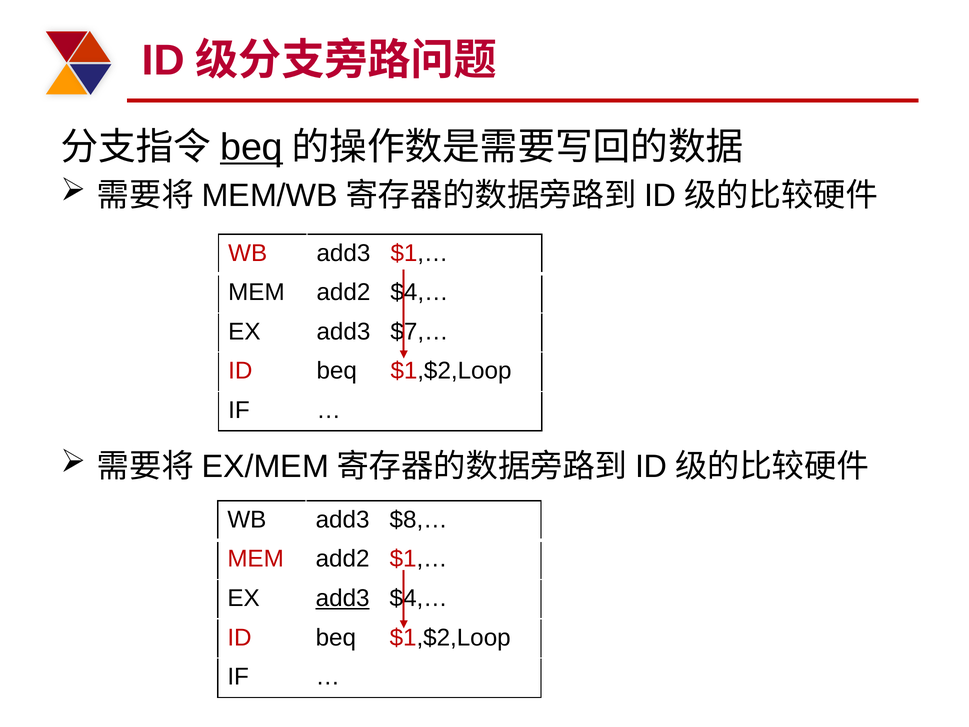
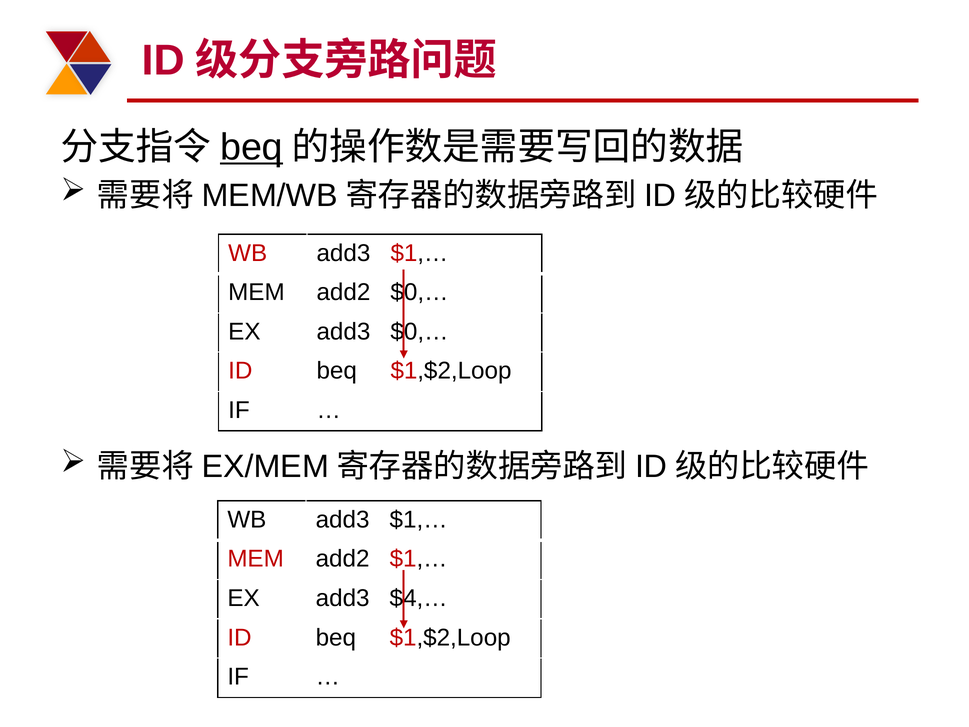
add2 $4,…: $4,… -> $0,… (419, 292)
add3 $7,…: $7,… -> $0,… (419, 332)
$8,…: $8,… -> $1,… (419, 519)
add3 underline: present -> none (343, 598)
